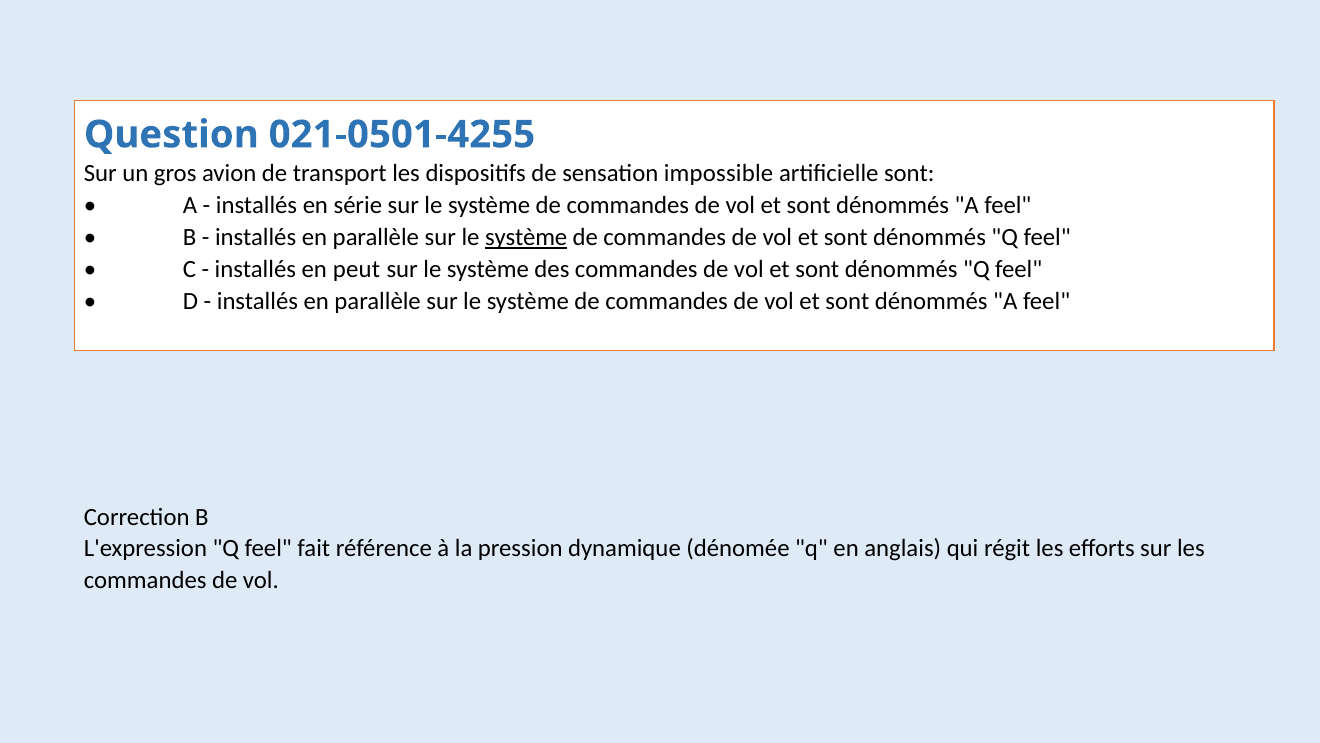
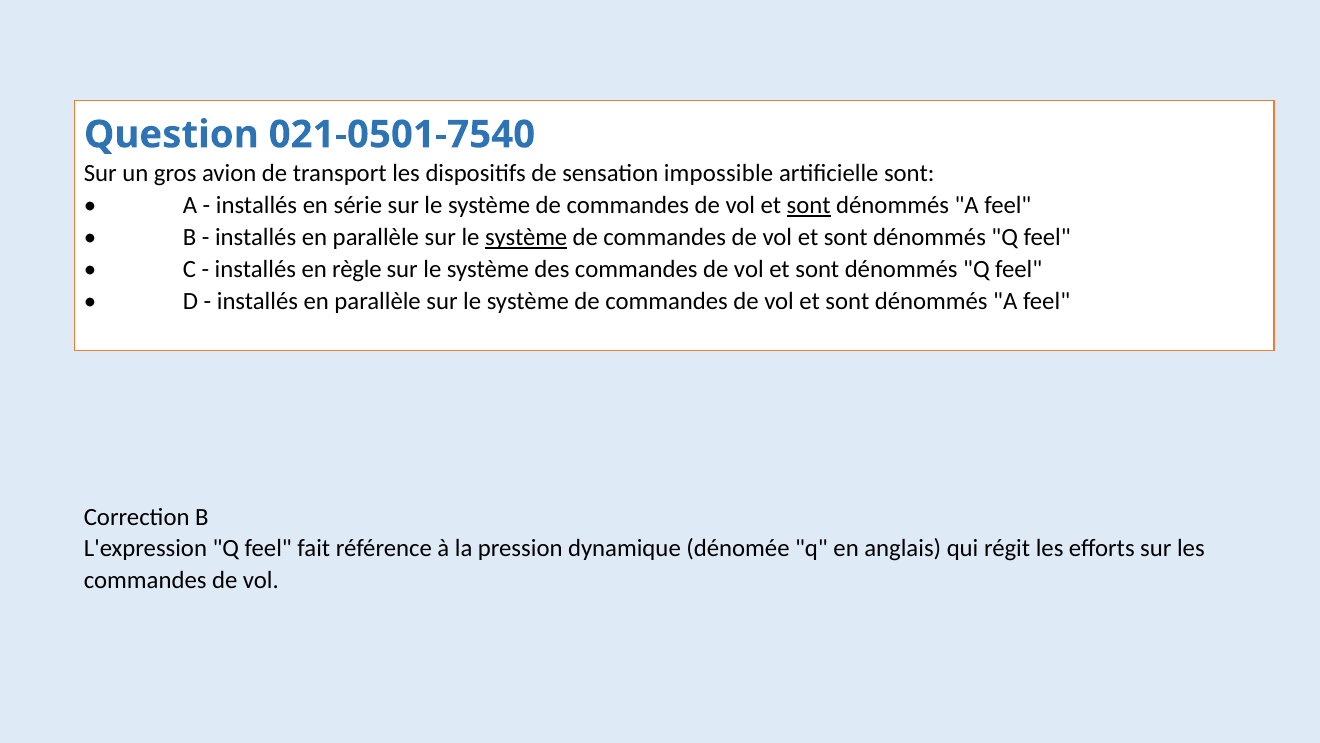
021-0501-4255: 021-0501-4255 -> 021-0501-7540 (402, 135)
sont underline: none -> present (809, 205)
peut: peut -> règle (357, 269)
